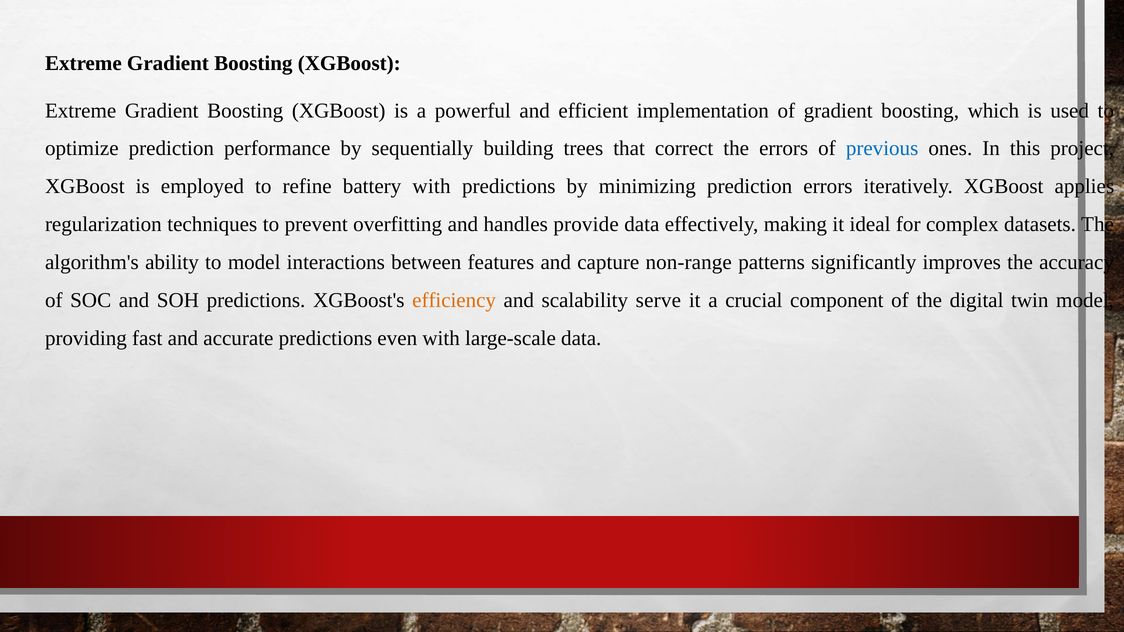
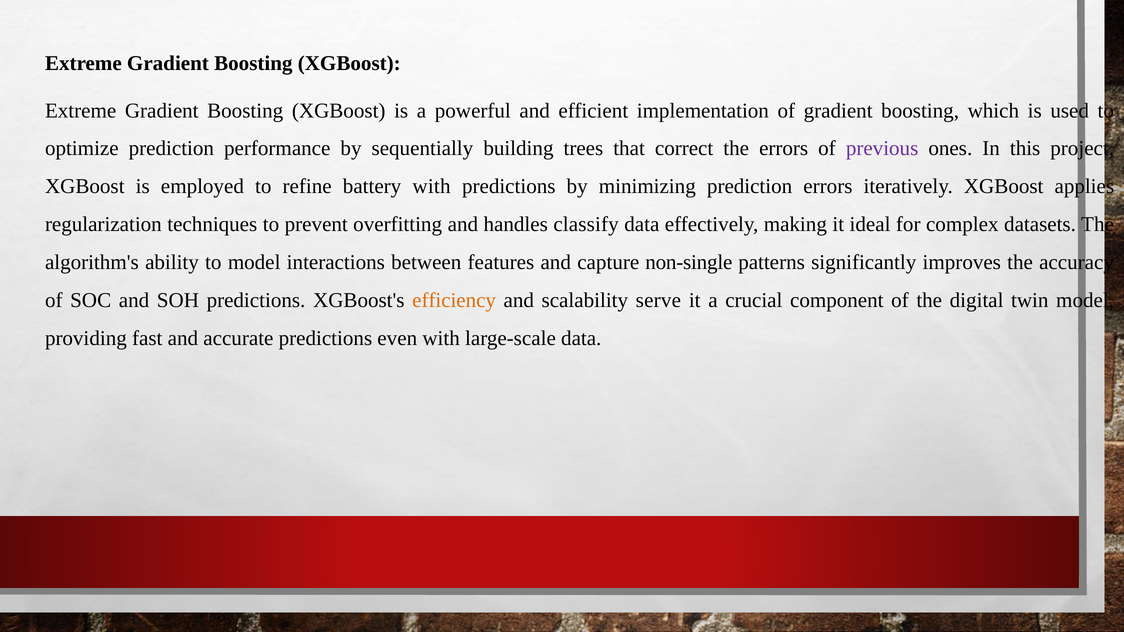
previous colour: blue -> purple (882, 149)
provide: provide -> classify (586, 224)
non-range: non-range -> non-single (689, 262)
